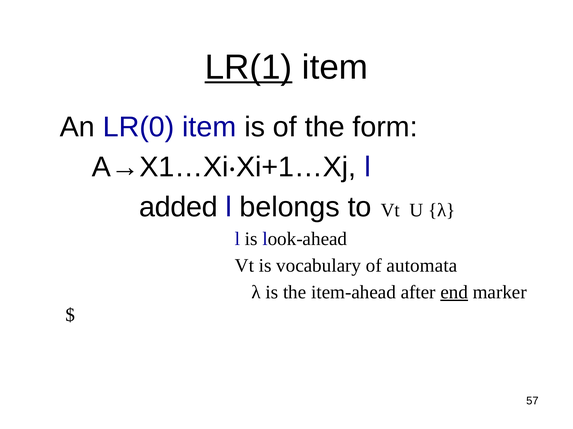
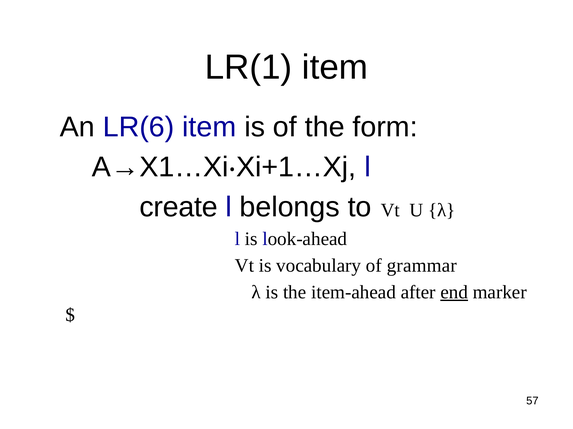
LR(1 underline: present -> none (249, 67)
LR(0: LR(0 -> LR(6 (139, 127)
added: added -> create (179, 207)
automata: automata -> grammar (422, 266)
